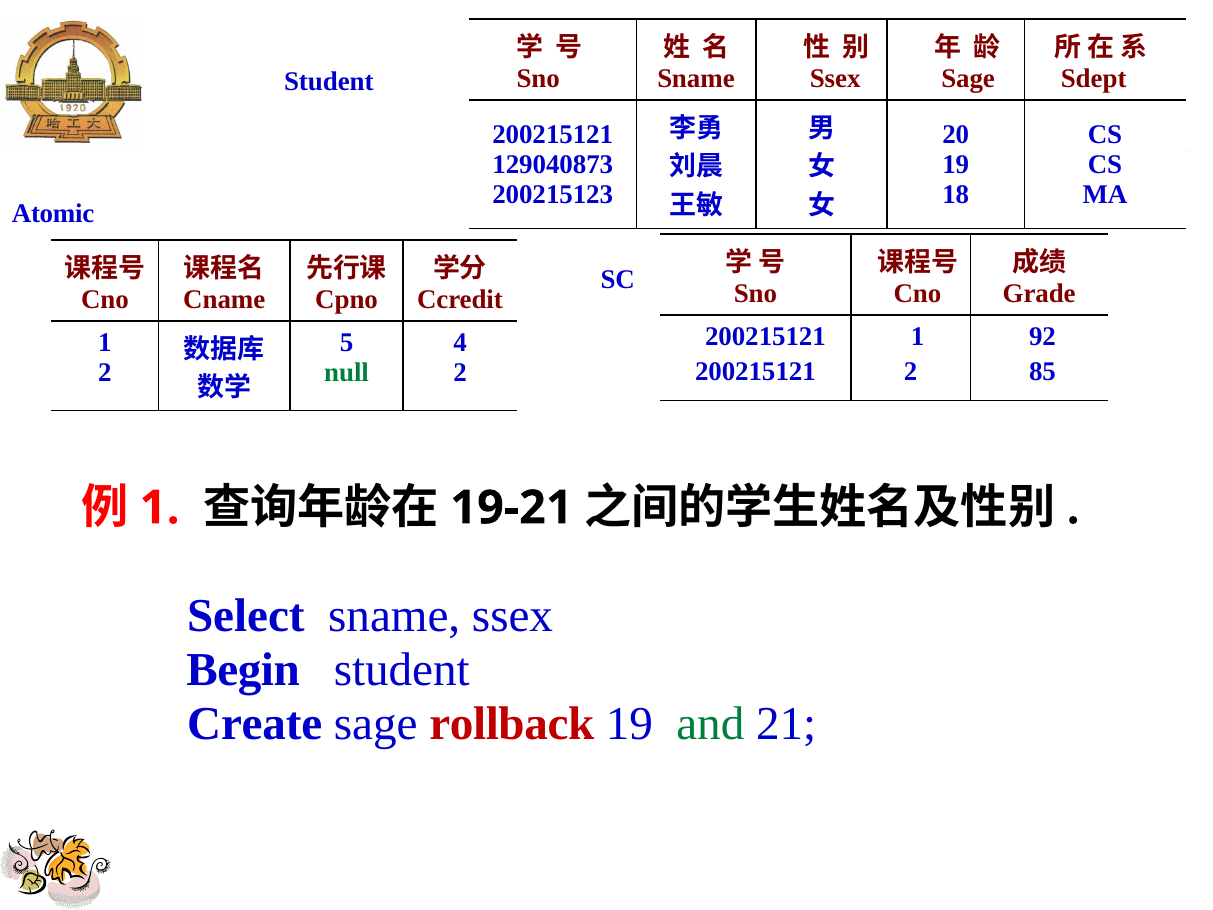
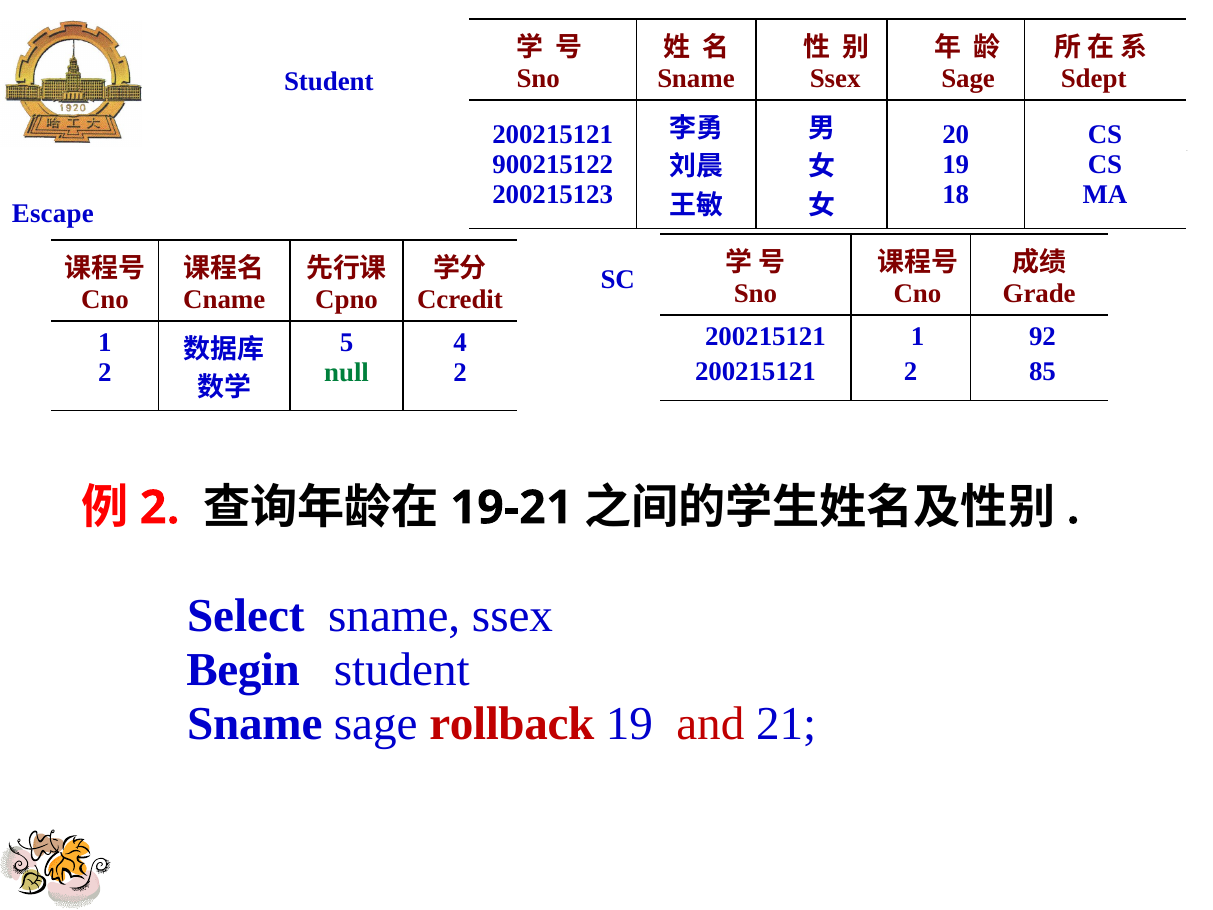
129040873: 129040873 -> 900215122 (553, 164)
Atomic: Atomic -> Escape (53, 213)
1: 1 -> 2 (160, 508)
Create: Create -> Sname (255, 723)
and colour: green -> red (710, 723)
